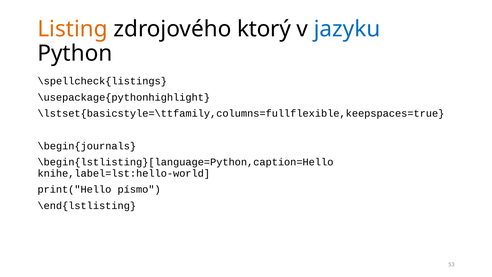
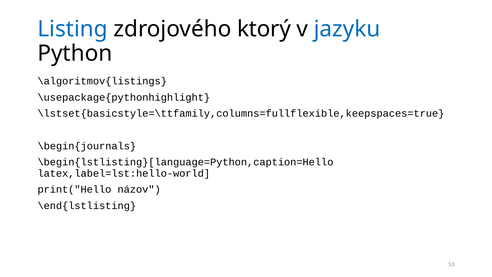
Listing colour: orange -> blue (73, 29)
\spellcheck{listings: \spellcheck{listings -> \algoritmov{listings (102, 81)
knihe,label=lst:hello-world: knihe,label=lst:hello-world -> latex,label=lst:hello-world (124, 173)
písmo: písmo -> názov (139, 189)
